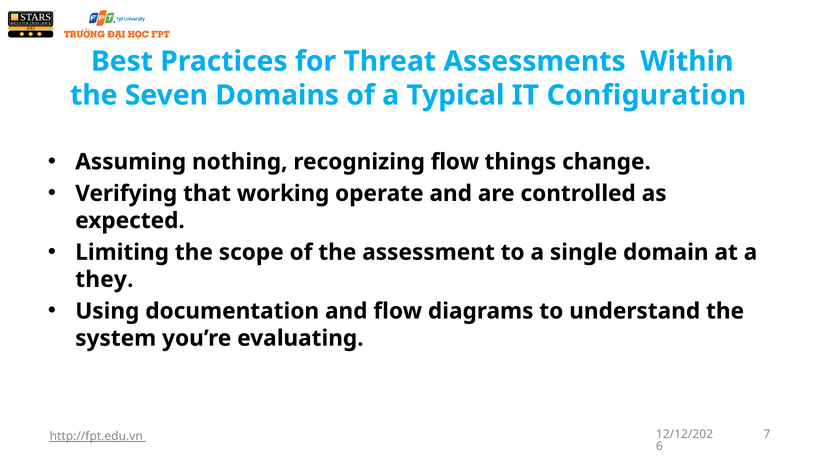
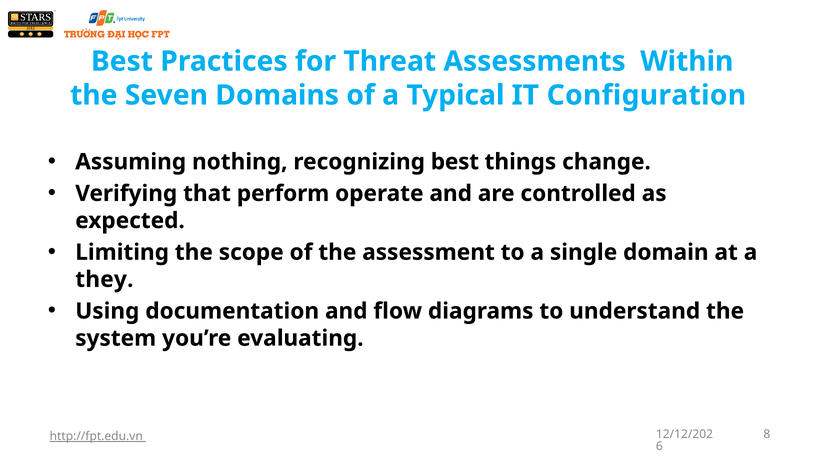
recognizing flow: flow -> best (455, 162)
working: working -> perform (283, 193)
7: 7 -> 8 (767, 434)
